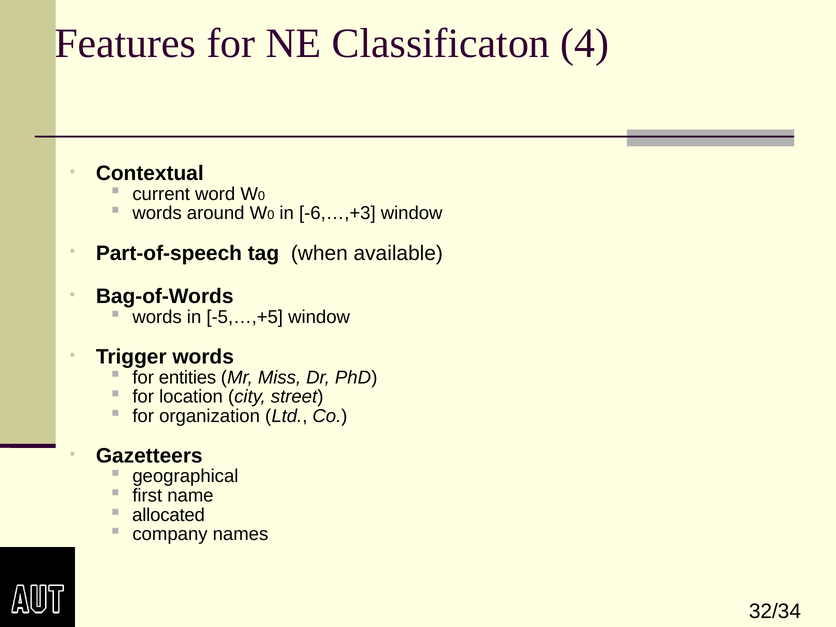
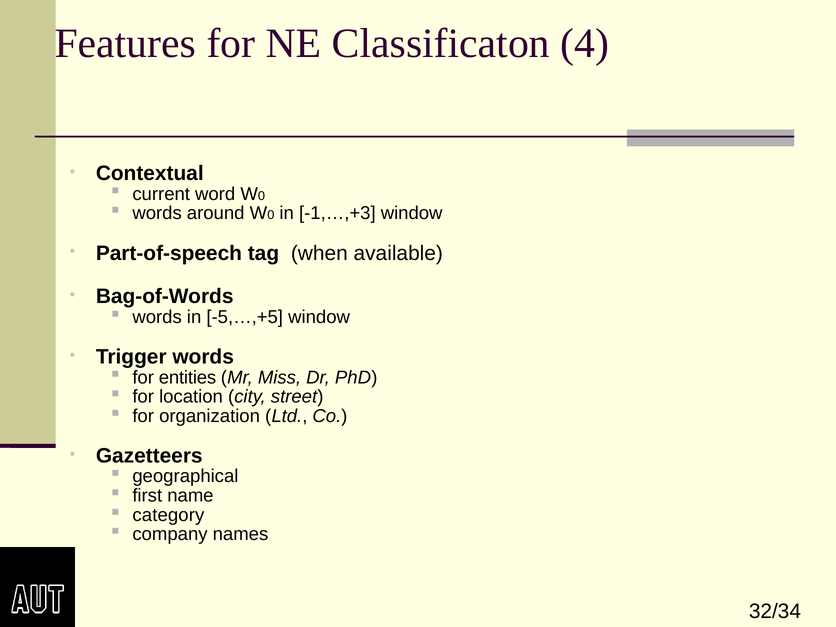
-6,…,+3: -6,…,+3 -> -1,…,+3 (337, 213)
allocated: allocated -> category (168, 515)
